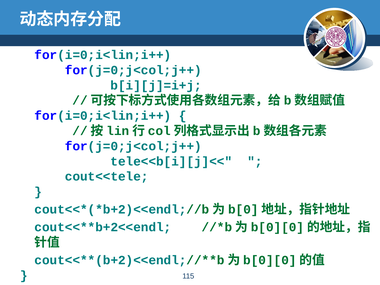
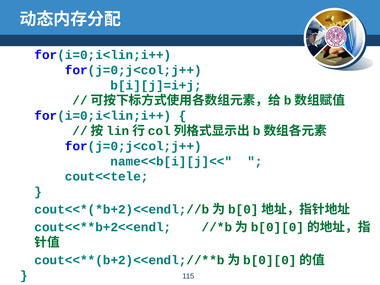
tele<<b[i][j]<<: tele<<b[i][j]<< -> name<<b[i][j]<< (171, 161)
